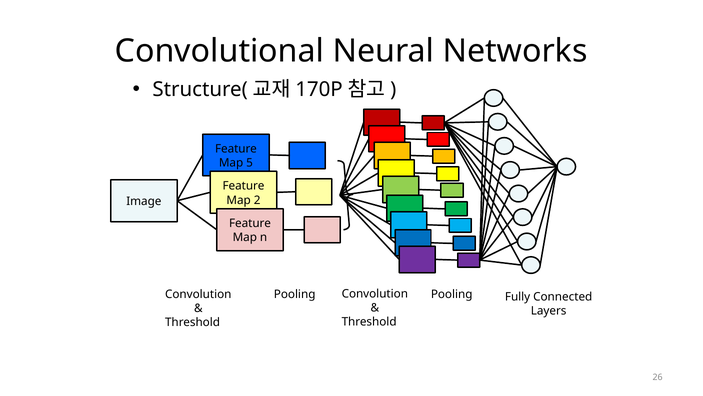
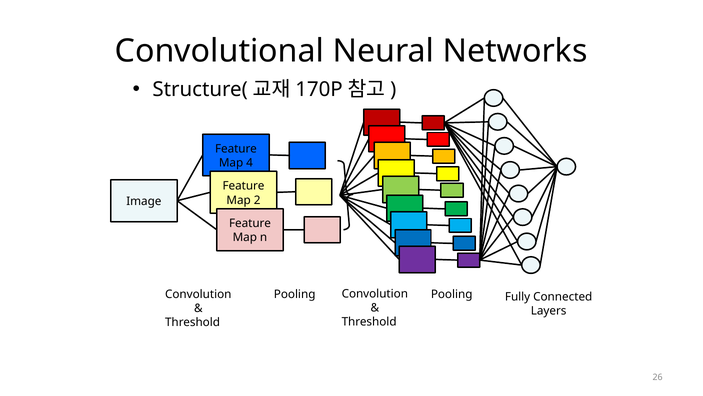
5: 5 -> 4 (250, 163)
